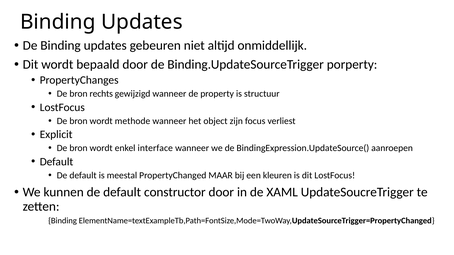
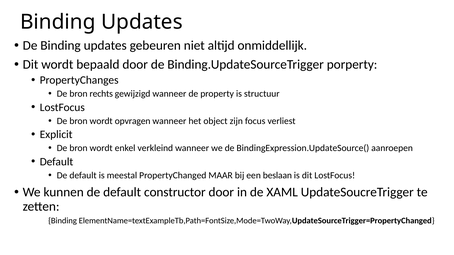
methode: methode -> opvragen (133, 121)
interface: interface -> verkleind (155, 148)
kleuren: kleuren -> beslaan (277, 176)
